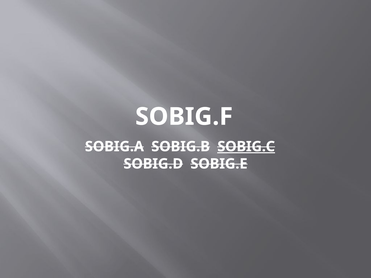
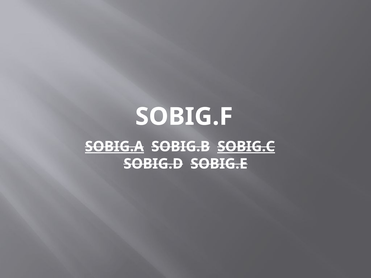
SOBIG.A underline: none -> present (114, 147)
